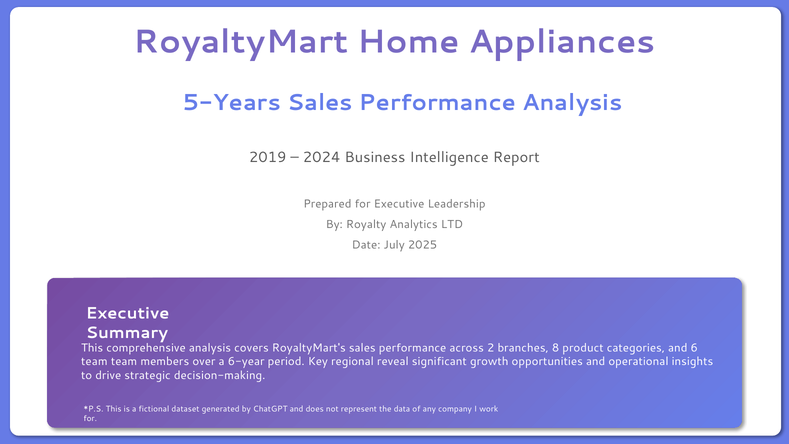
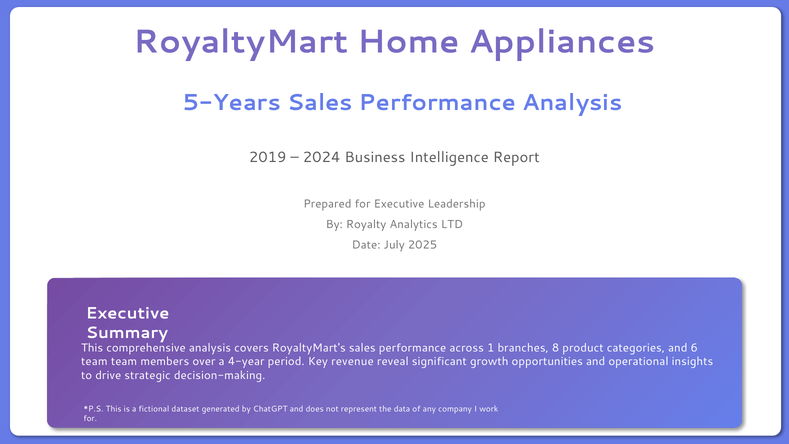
2: 2 -> 1 (491, 348)
6-year: 6-year -> 4-year (246, 361)
regional: regional -> revenue (352, 361)
